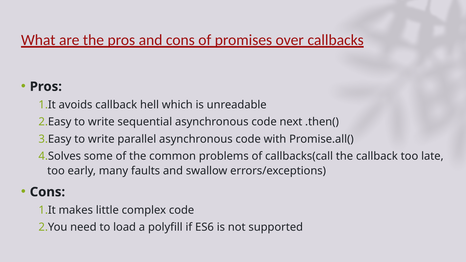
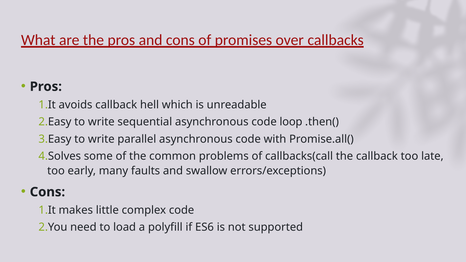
next: next -> loop (291, 122)
